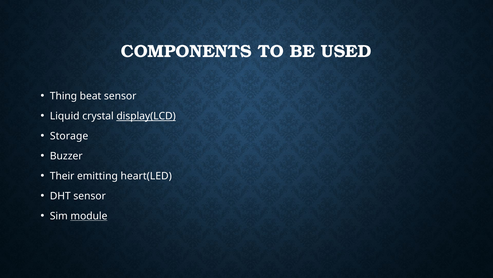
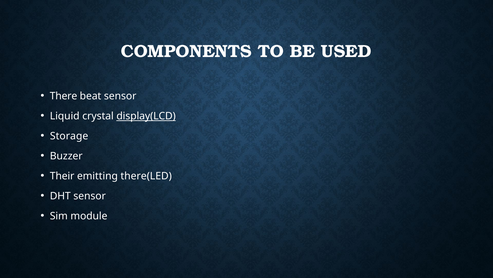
Thing: Thing -> There (63, 96)
heart(LED: heart(LED -> there(LED (146, 176)
module underline: present -> none (89, 216)
